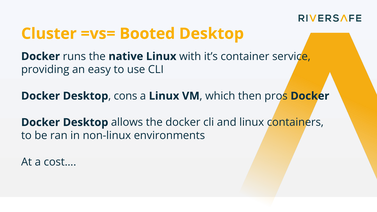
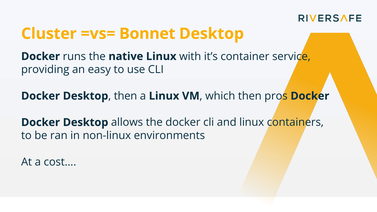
Booted: Booted -> Bonnet (147, 34)
Desktop cons: cons -> then (126, 96)
